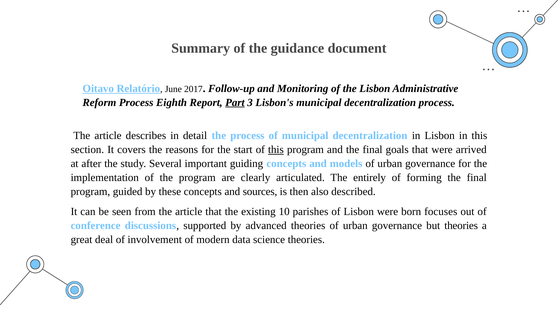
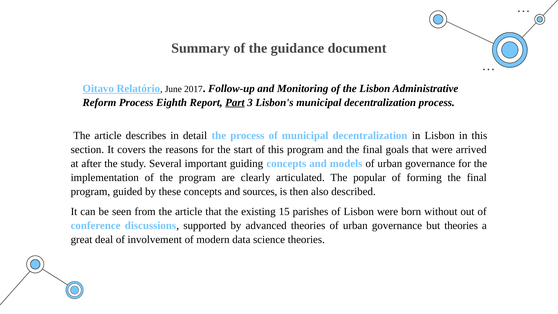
this underline: present -> none (276, 150)
entirely: entirely -> popular (370, 177)
10: 10 -> 15 (284, 212)
focuses: focuses -> without (441, 212)
